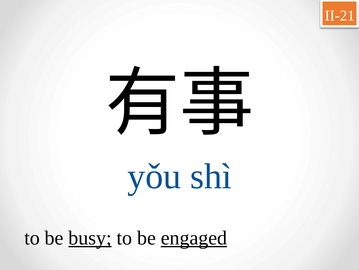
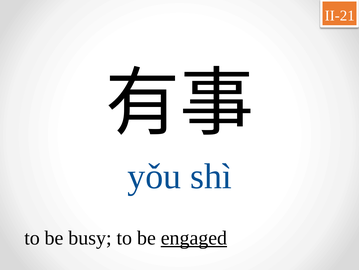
busy underline: present -> none (90, 237)
